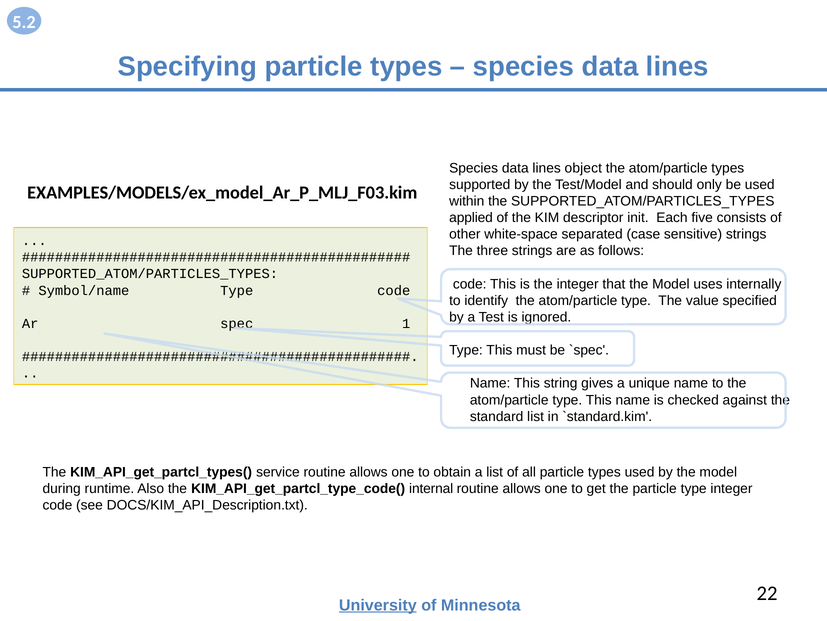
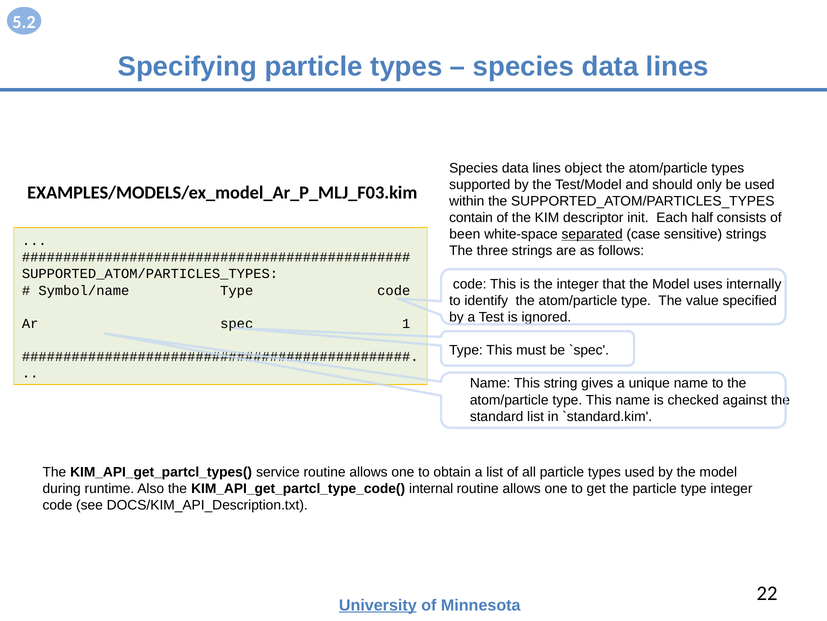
applied: applied -> contain (471, 218)
five: five -> half (702, 218)
other: other -> been (465, 234)
separated underline: none -> present (592, 234)
